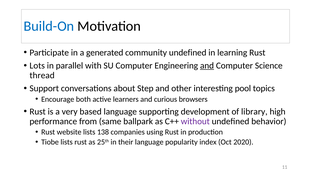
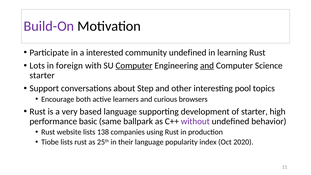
Build-On colour: blue -> purple (49, 26)
generated: generated -> interested (105, 53)
parallel: parallel -> foreign (69, 66)
Computer underline: none -> present (134, 66)
thread: thread -> starter (42, 75)
of library: library -> starter (254, 112)
from: from -> basic (88, 121)
